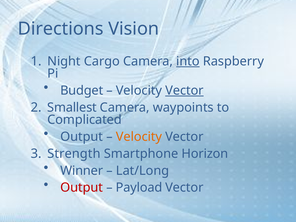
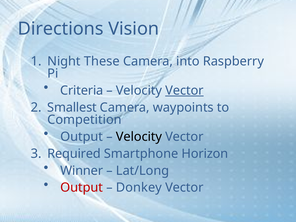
Cargo: Cargo -> These (102, 61)
into underline: present -> none (188, 61)
Budget: Budget -> Criteria (82, 91)
Complicated: Complicated -> Competition (84, 120)
Velocity colour: orange -> black (139, 137)
Strength: Strength -> Required (74, 154)
Payload: Payload -> Donkey (139, 188)
